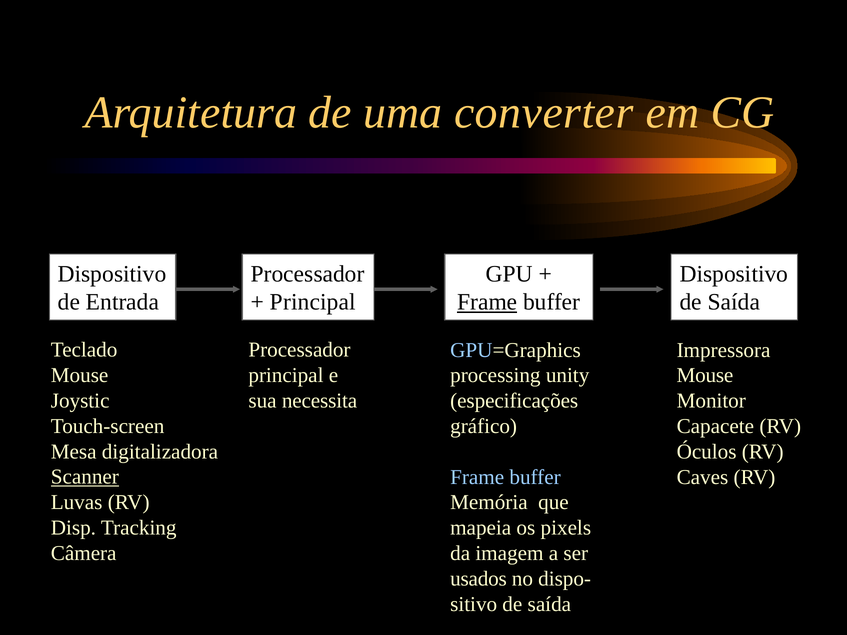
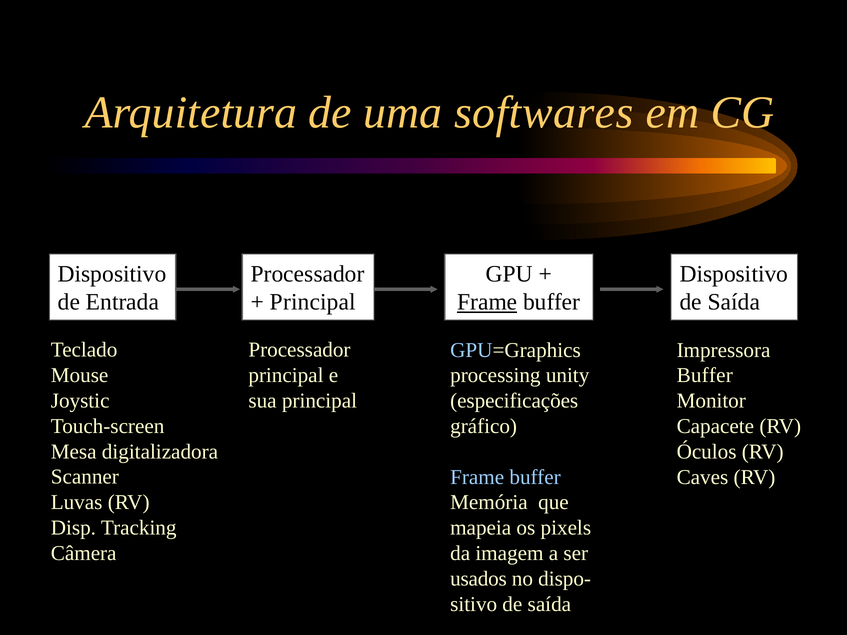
converter: converter -> softwares (544, 113)
Mouse: Mouse -> Buffer (705, 376)
sua necessita: necessita -> principal (319, 401)
Scanner underline: present -> none (85, 477)
